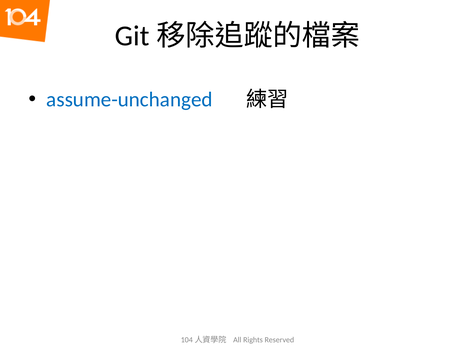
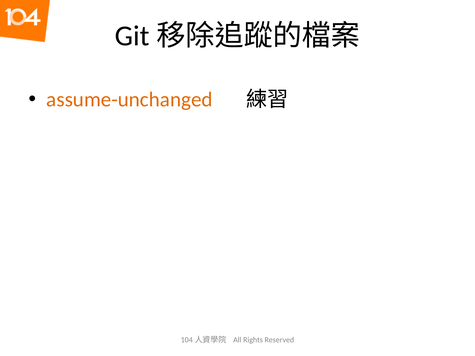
assume-unchanged colour: blue -> orange (129, 100)
